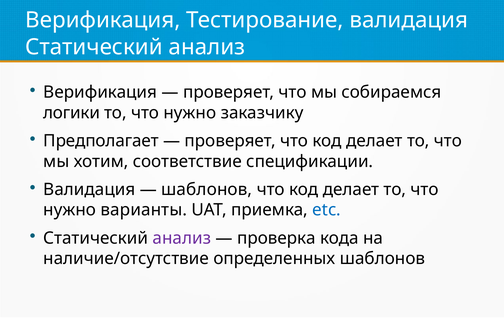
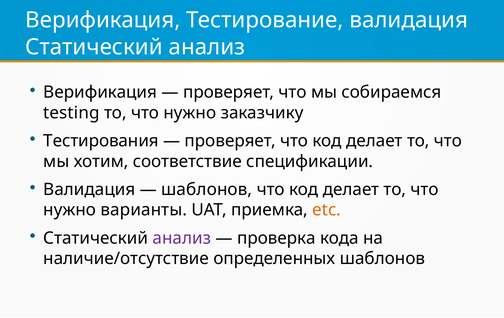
логики: логики -> testing (71, 113)
Предполагает: Предполагает -> Тестирования (101, 141)
etc colour: blue -> orange (327, 210)
